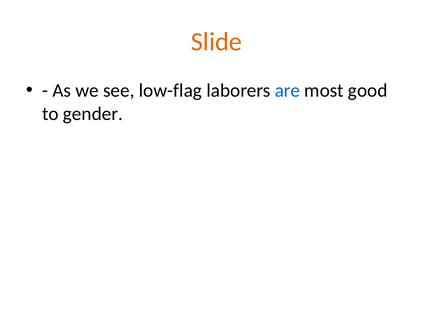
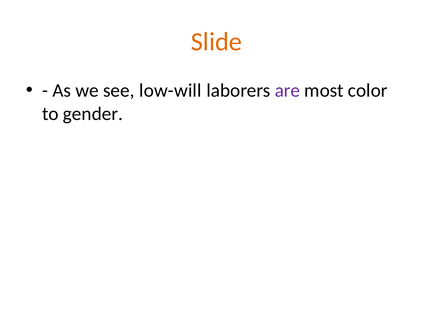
low-flag: low-flag -> low-will (170, 91)
are colour: blue -> purple (287, 91)
good: good -> color (368, 91)
